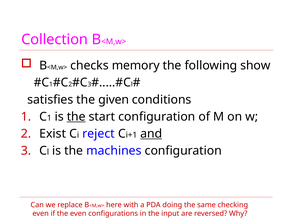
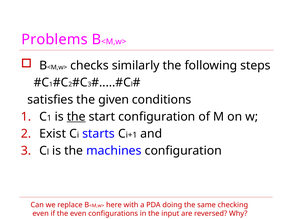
Collection: Collection -> Problems (54, 39)
memory: memory -> similarly (136, 66)
show: show -> steps (255, 66)
reject: reject -> starts (99, 134)
and underline: present -> none (151, 134)
